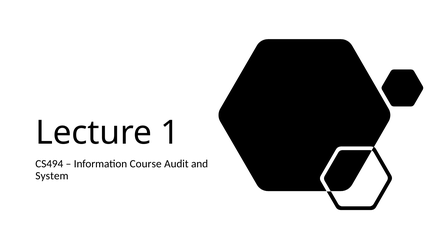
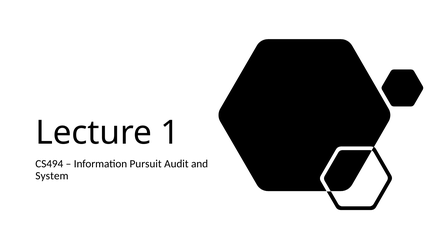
Course: Course -> Pursuit (146, 164)
